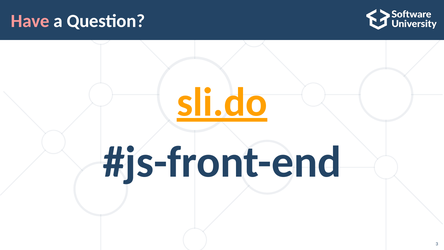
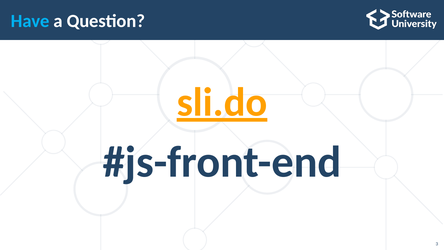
Have colour: pink -> light blue (30, 21)
